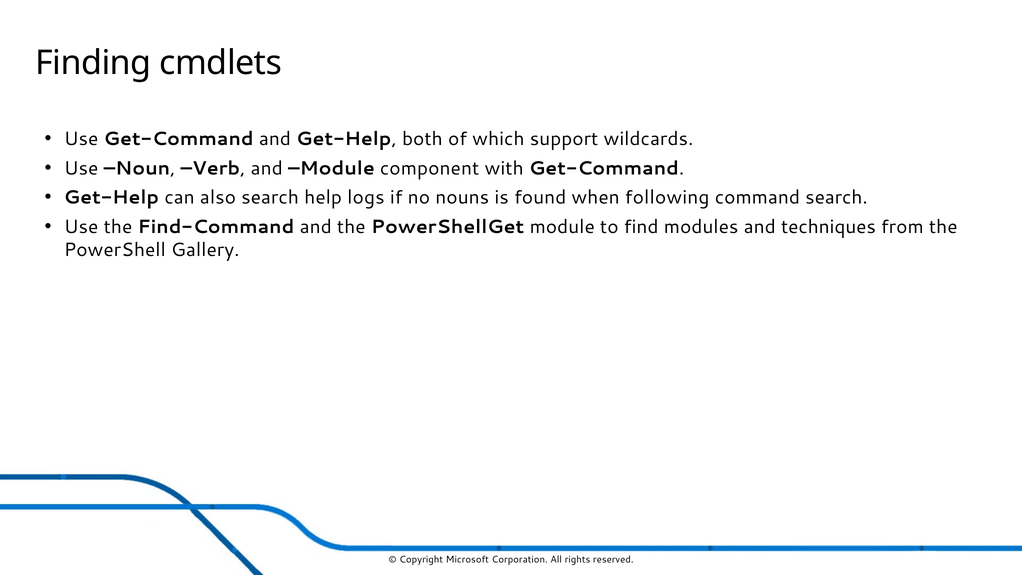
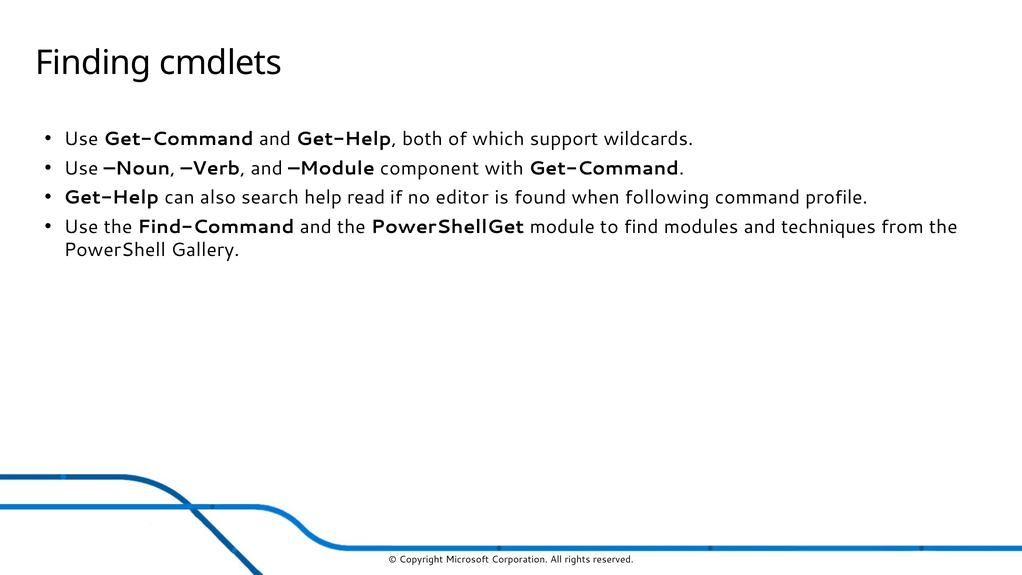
logs: logs -> read (366, 198)
nouns: nouns -> editor (462, 198)
command search: search -> profile (836, 198)
